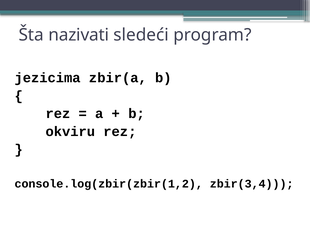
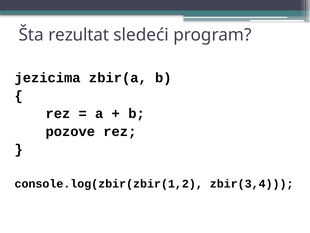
nazivati: nazivati -> rezultat (79, 35)
okviru: okviru -> pozove (70, 131)
